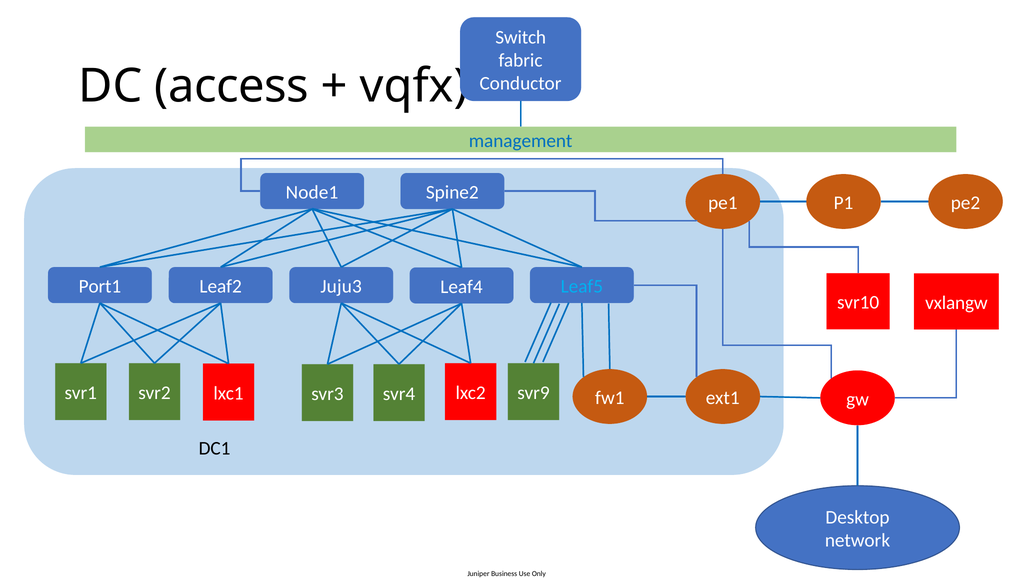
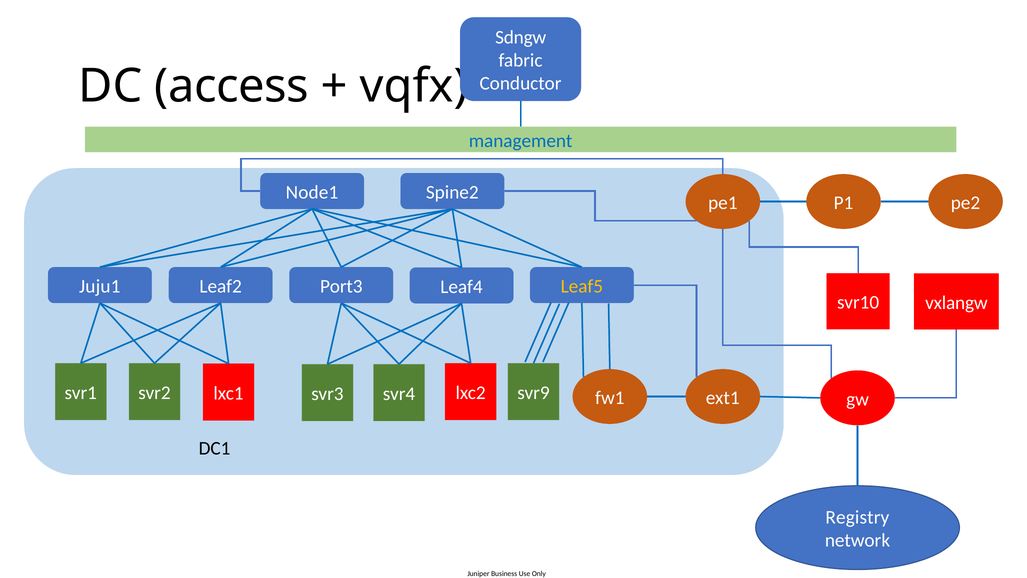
Switch: Switch -> Sdngw (521, 37)
Port1: Port1 -> Juju1 (100, 286)
Juju3: Juju3 -> Port3 (341, 286)
Leaf5 colour: light blue -> yellow (582, 286)
Desktop: Desktop -> Registry (857, 517)
